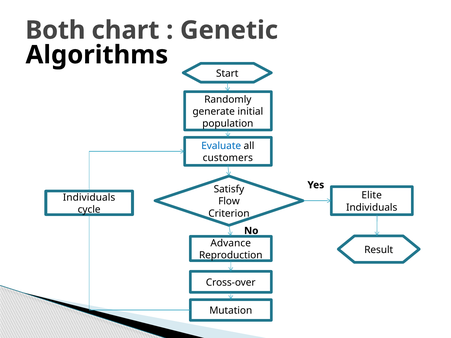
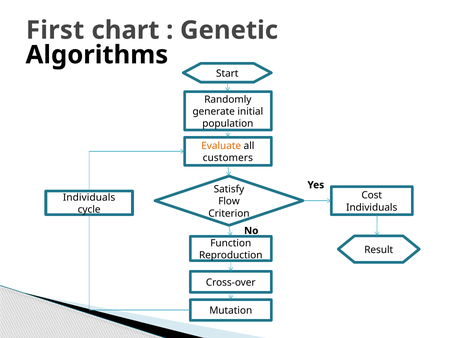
Both: Both -> First (55, 30)
Evaluate colour: blue -> orange (221, 146)
Elite: Elite -> Cost (372, 196)
Advance: Advance -> Function (231, 243)
